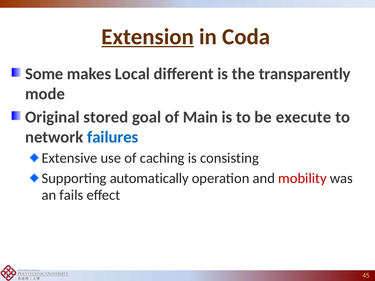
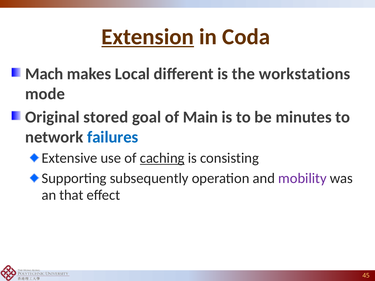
Some: Some -> Mach (44, 74)
transparently: transparently -> workstations (305, 74)
execute: execute -> minutes (304, 117)
caching underline: none -> present (162, 158)
automatically: automatically -> subsequently (149, 179)
mobility colour: red -> purple (302, 179)
fails: fails -> that (71, 195)
